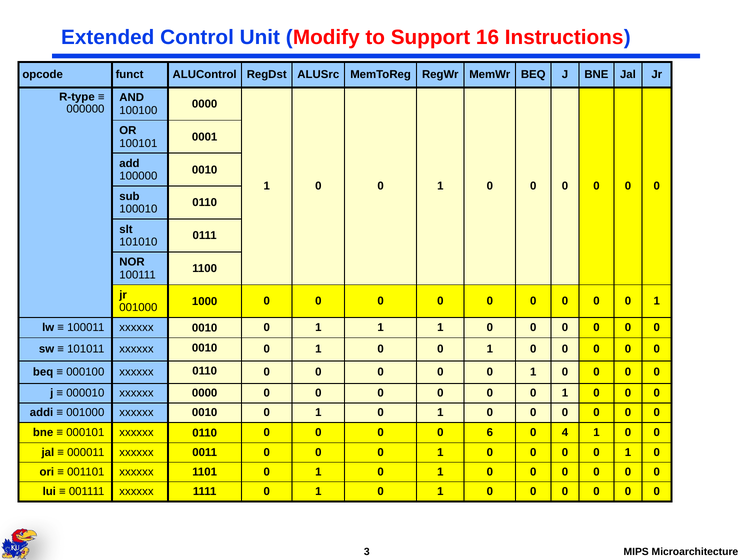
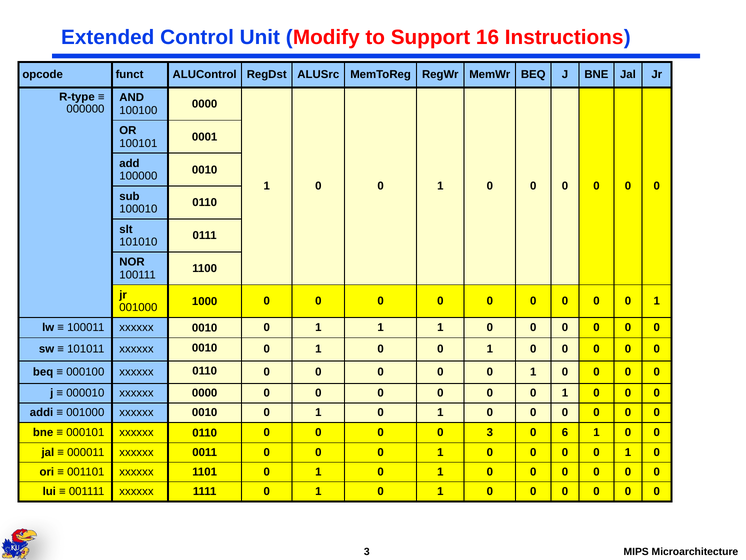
0 6: 6 -> 3 (490, 432)
4: 4 -> 6 (565, 432)
